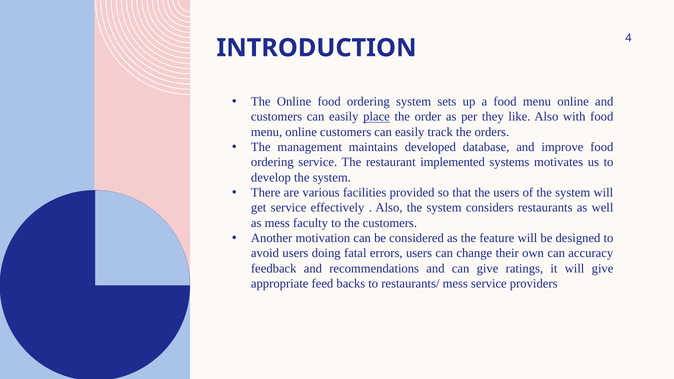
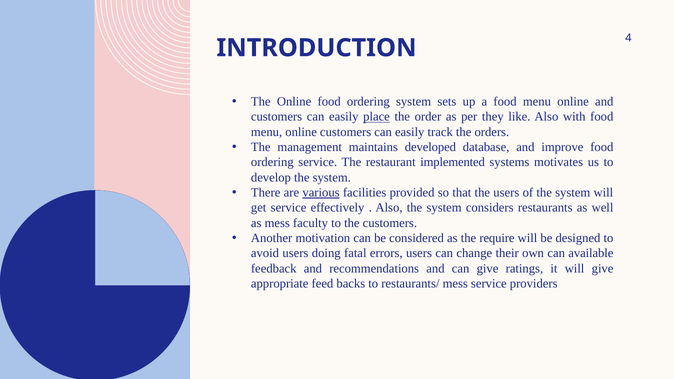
various underline: none -> present (321, 193)
feature: feature -> require (497, 238)
accuracy: accuracy -> available (591, 253)
